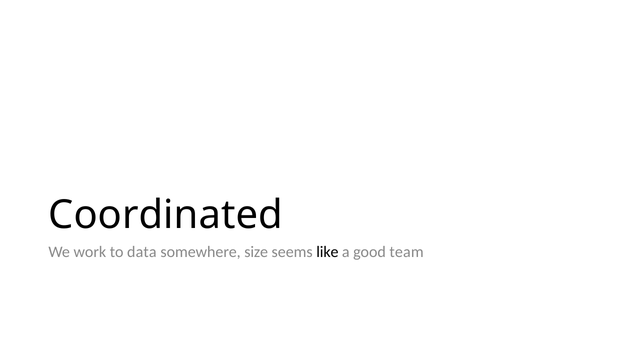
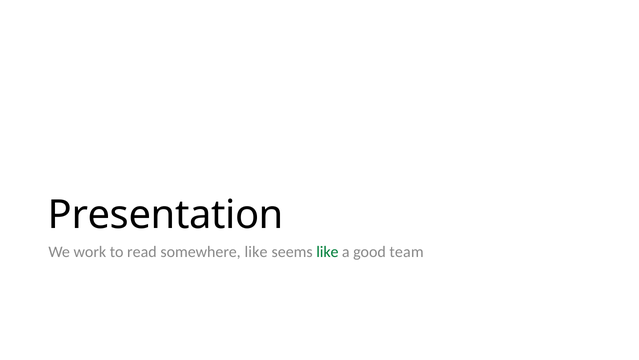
Coordinated: Coordinated -> Presentation (166, 215)
data: data -> read (142, 251)
somewhere size: size -> like (256, 251)
like colour: black -> green (327, 251)
